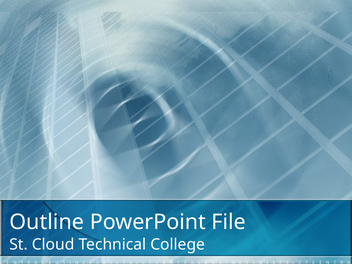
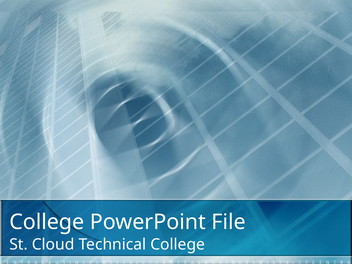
Outline: Outline -> College (47, 222)
